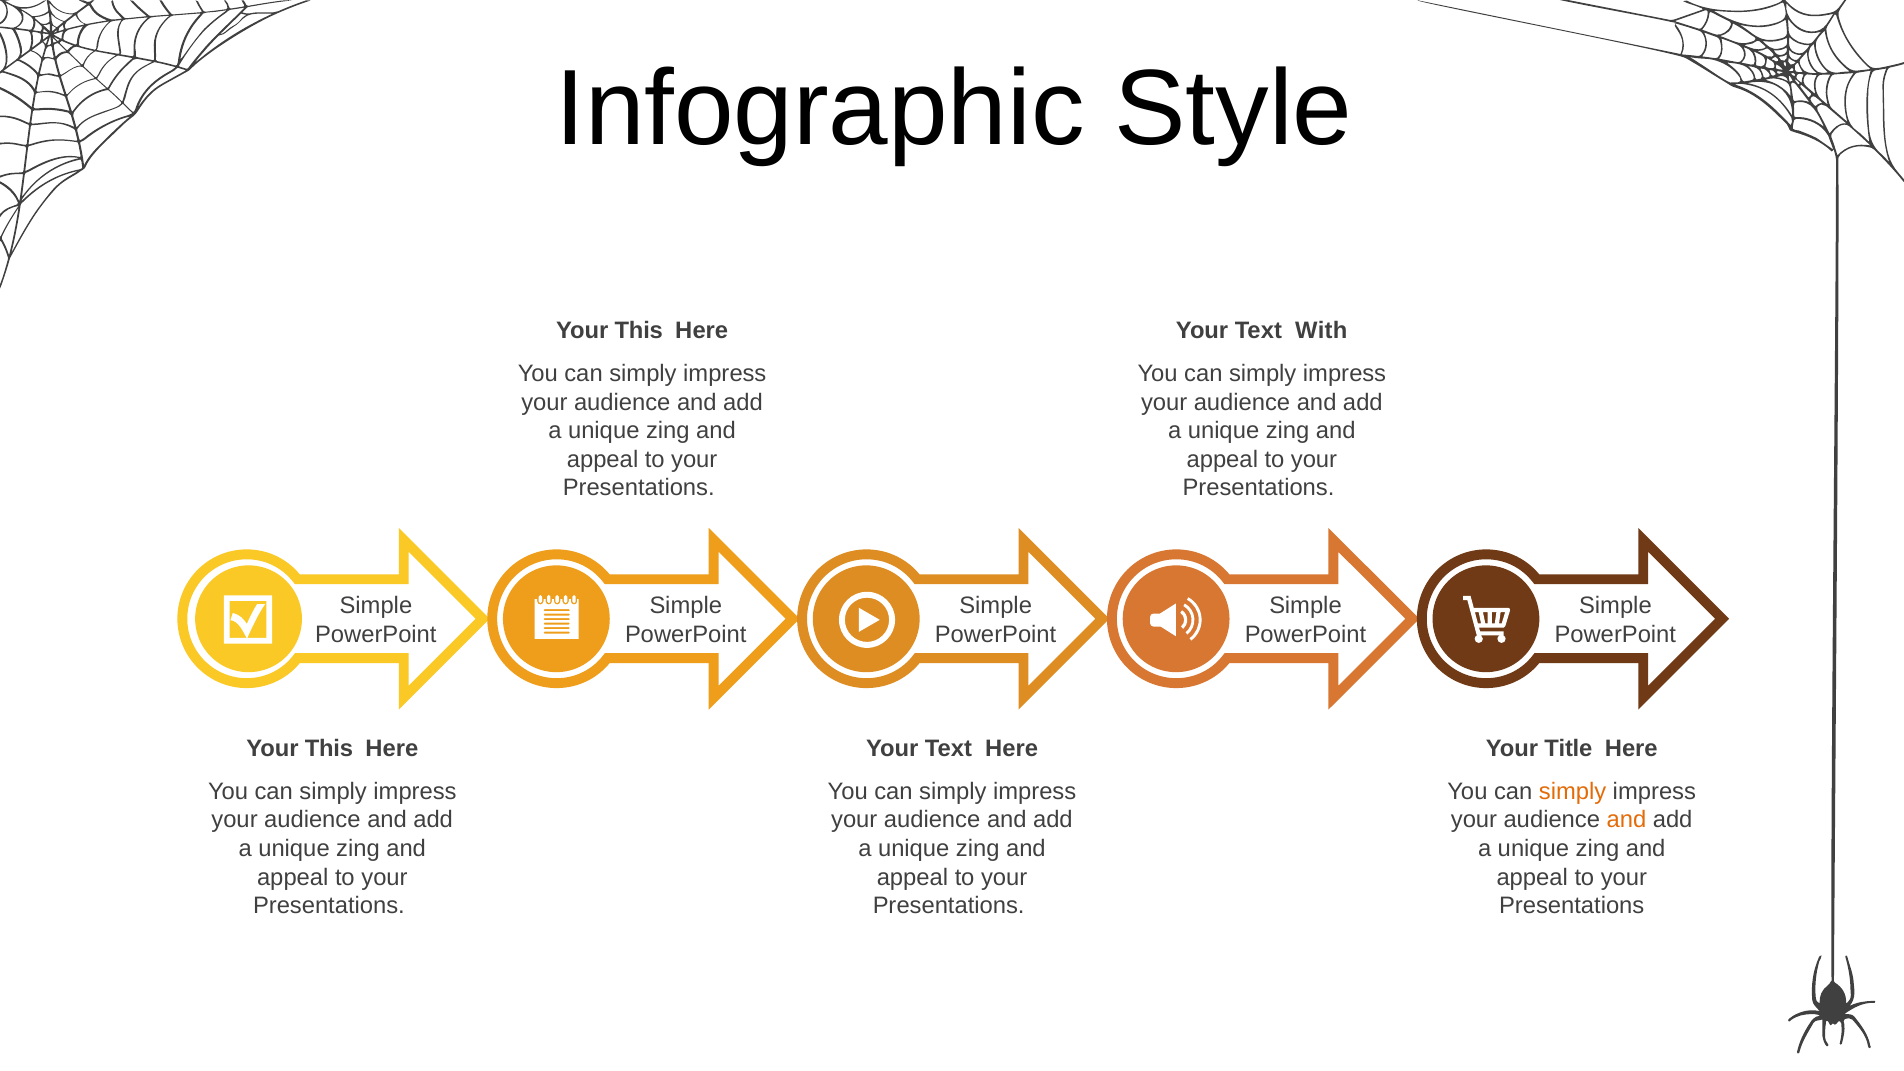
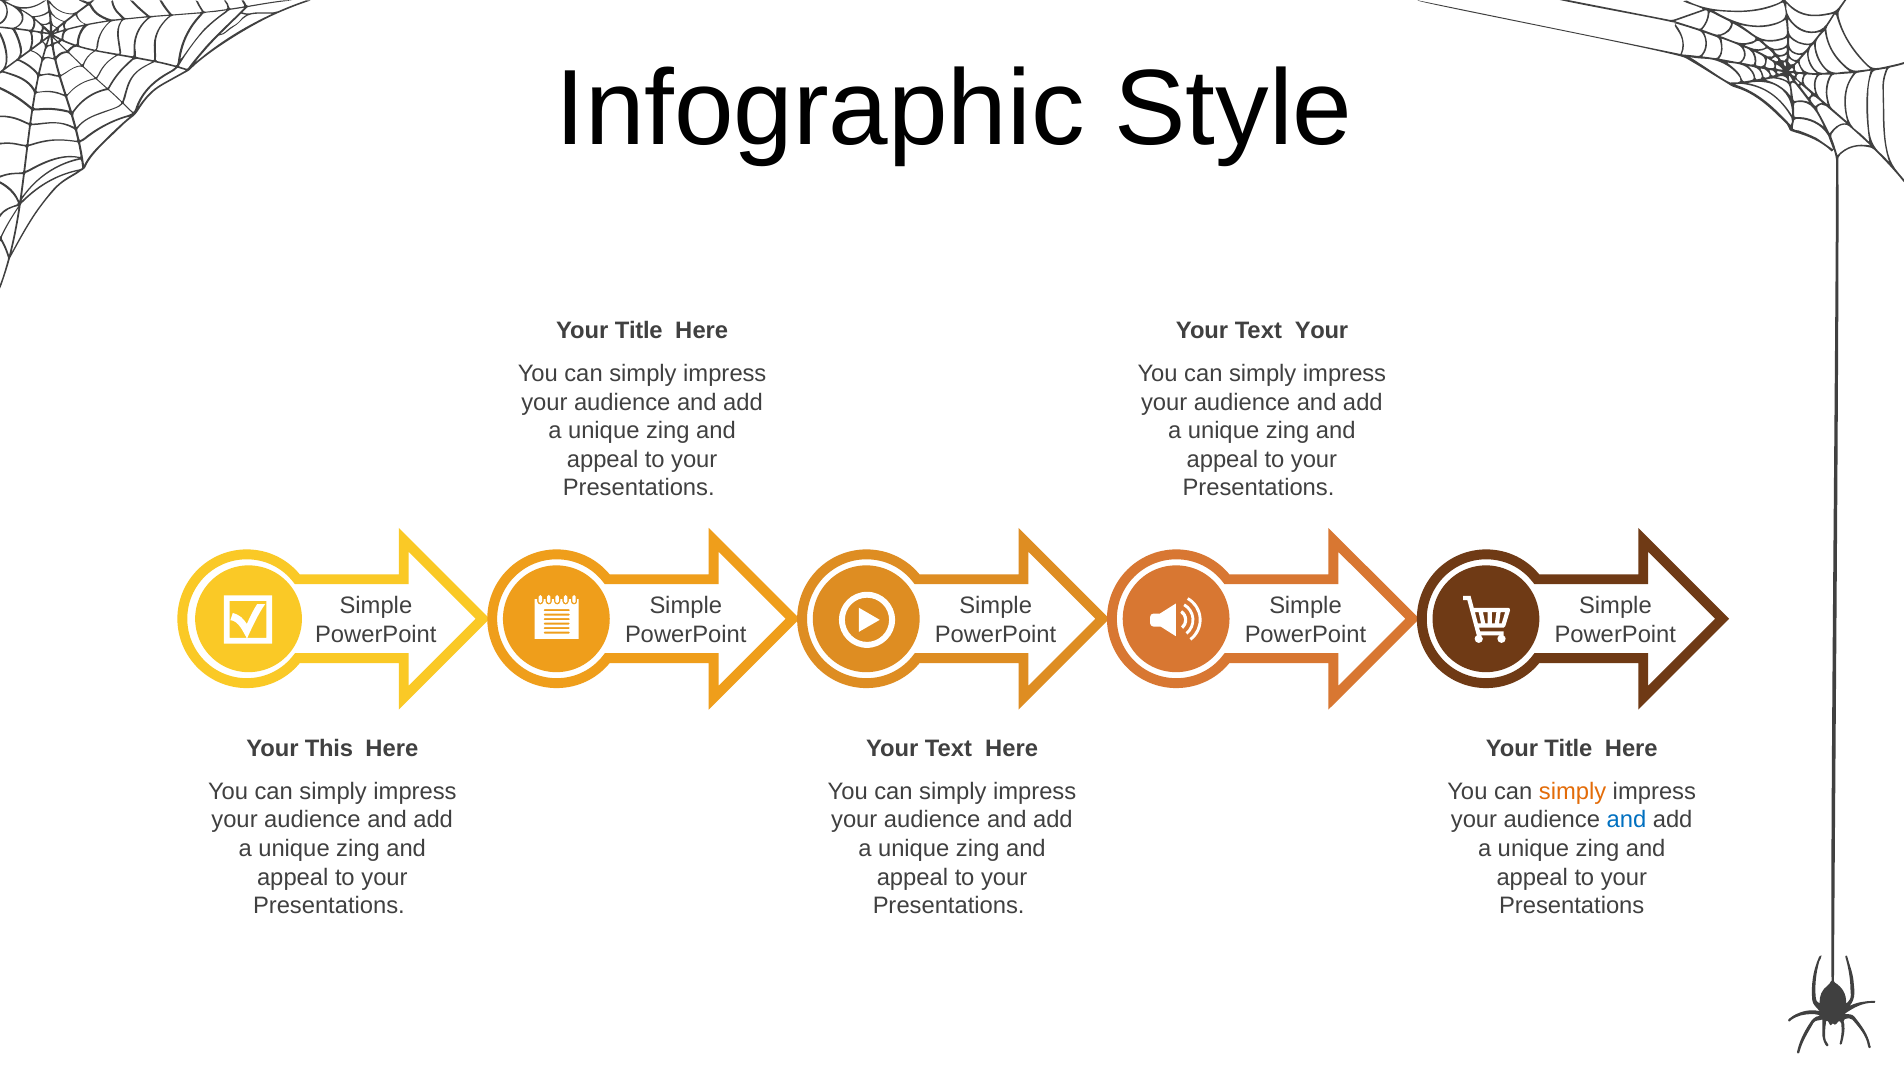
This: This -> Title (639, 331)
Text With: With -> Your (1322, 331)
and colour: orange -> blue (1627, 820)
